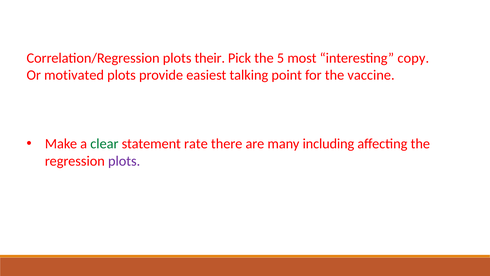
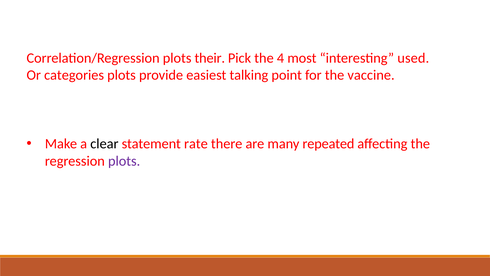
5: 5 -> 4 (280, 58)
copy: copy -> used (413, 58)
motivated: motivated -> categories (74, 75)
clear colour: green -> black (104, 144)
including: including -> repeated (328, 144)
